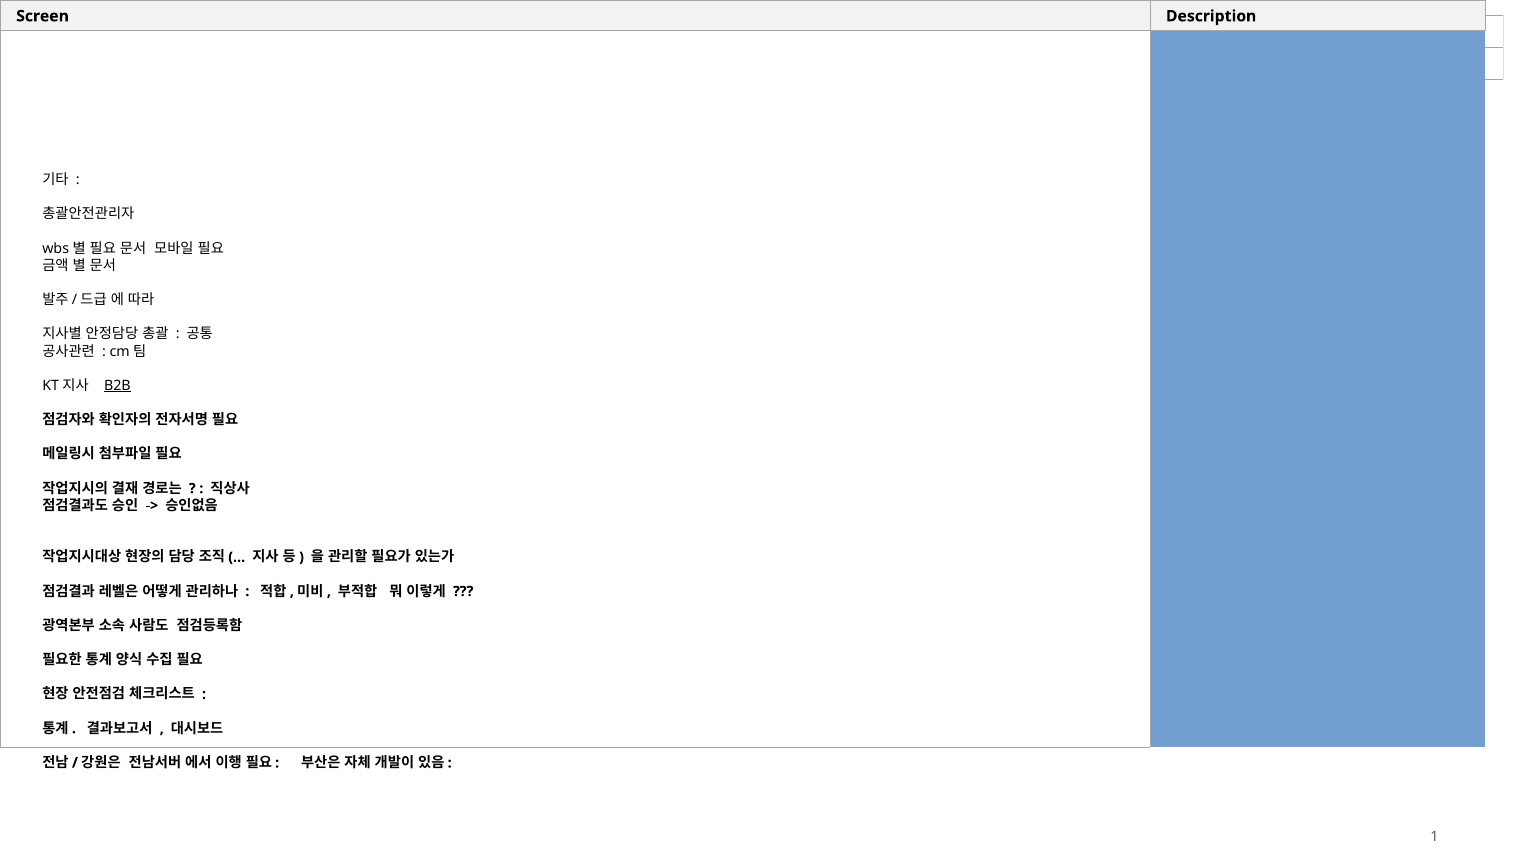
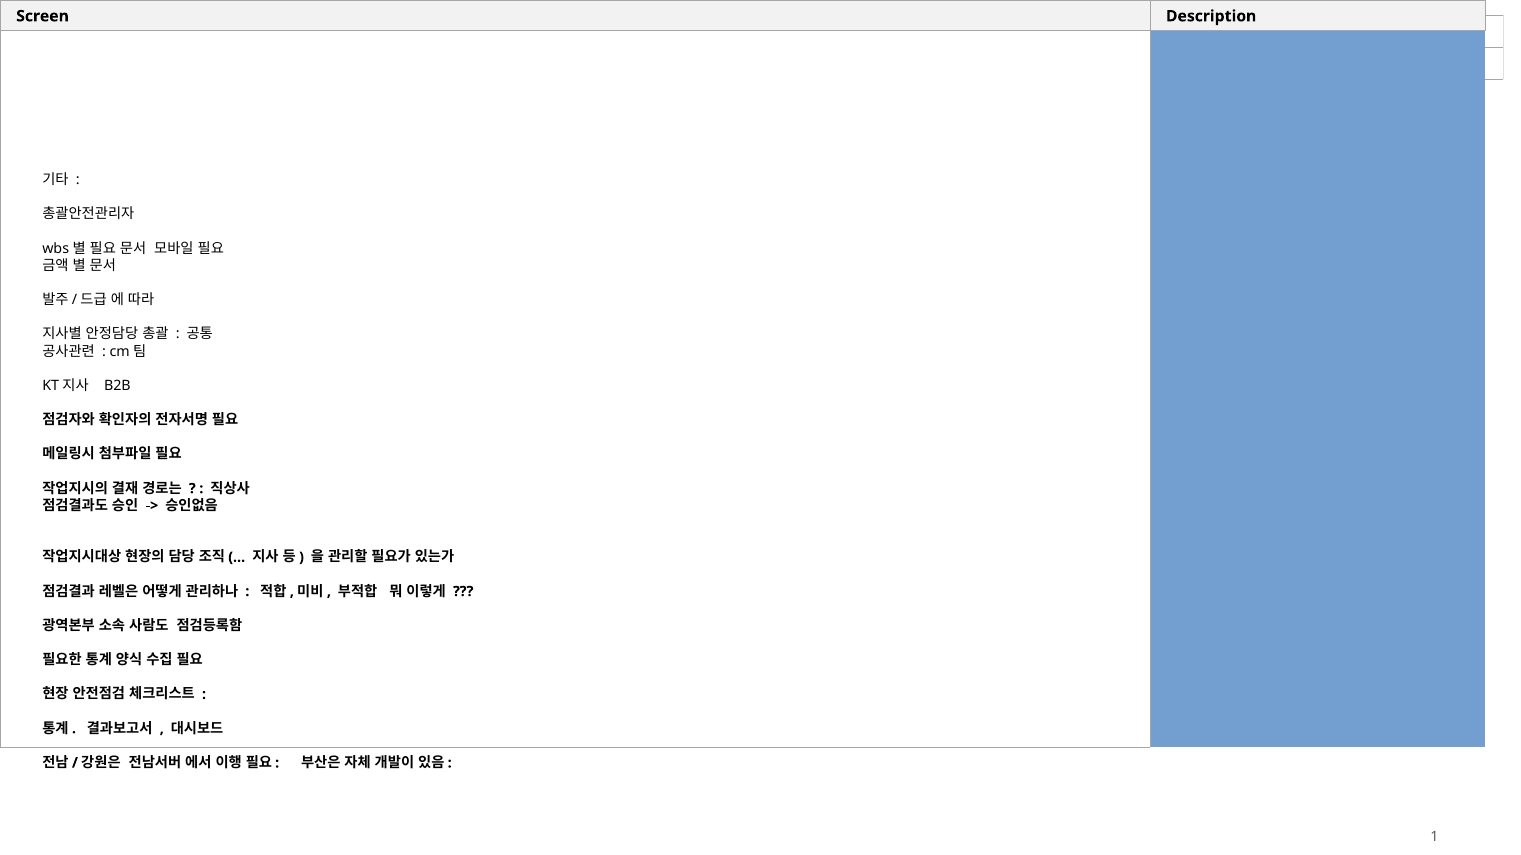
B2B underline: present -> none (117, 386)
